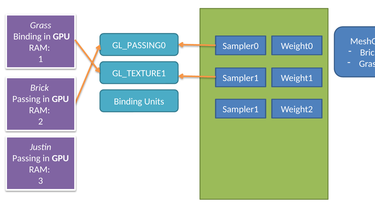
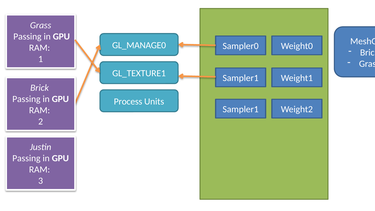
Binding: Binding -> Passing (27, 36)
GL_PASSING0: GL_PASSING0 -> GL_MANAGE0 (139, 45)
Binding: Binding -> Process (128, 101)
